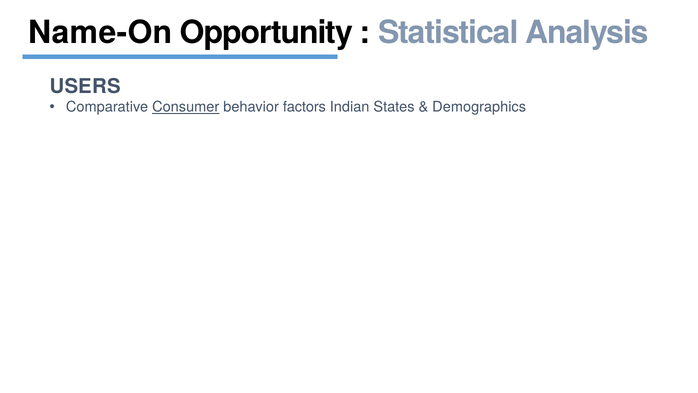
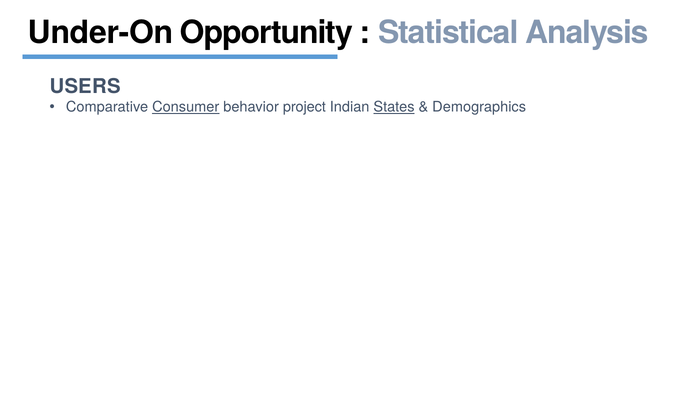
Name-On: Name-On -> Under-On (101, 32)
factors: factors -> project (304, 107)
States underline: none -> present (394, 107)
